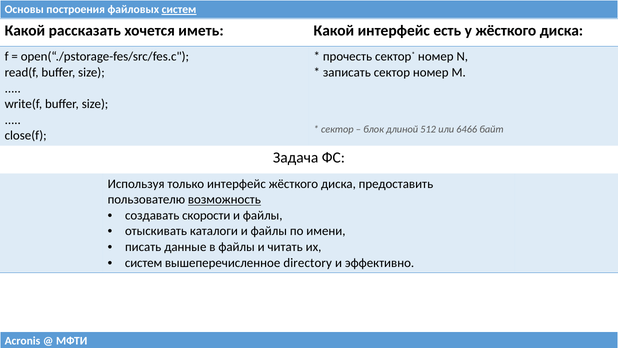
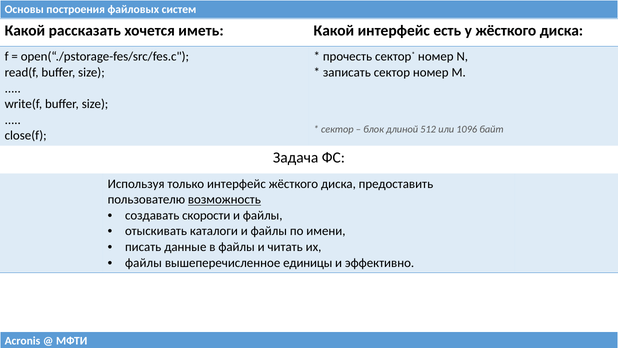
систем underline: present -> none (179, 10)
6466: 6466 -> 1096 (467, 129)
систем: систем -> файлы (143, 262)
directory: directory -> единицы (308, 262)
